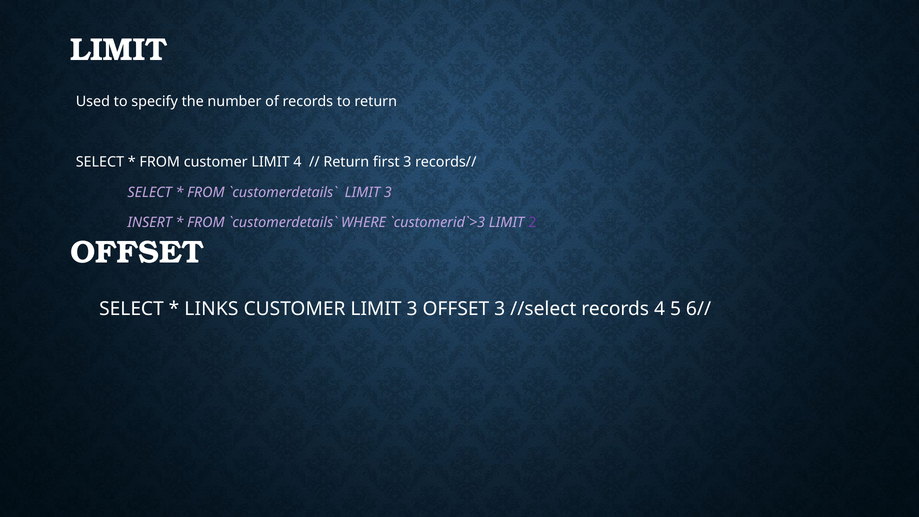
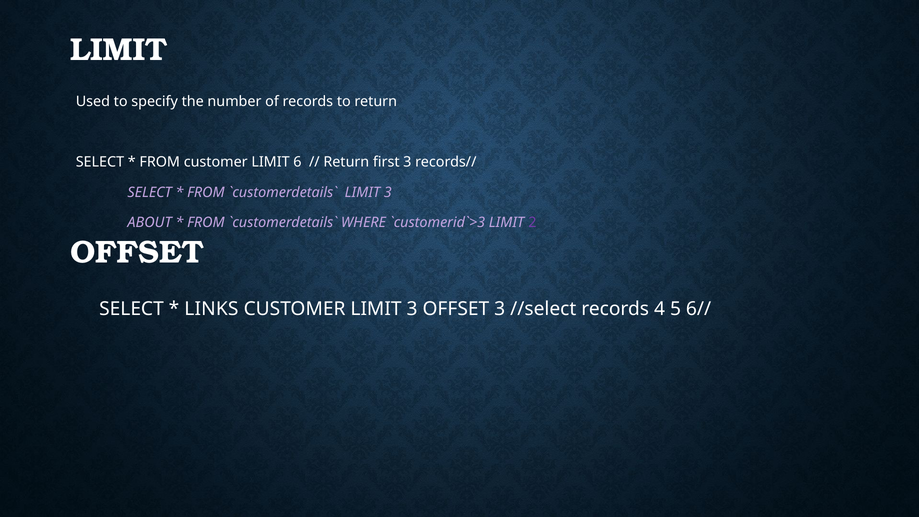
LIMIT 4: 4 -> 6 (297, 162)
INSERT: INSERT -> ABOUT (150, 223)
